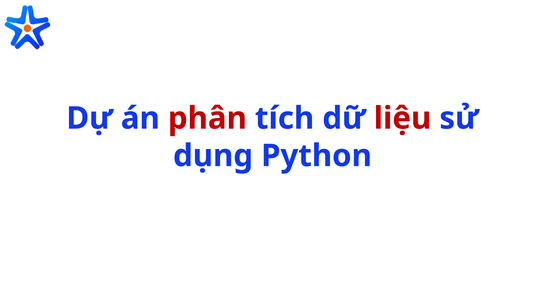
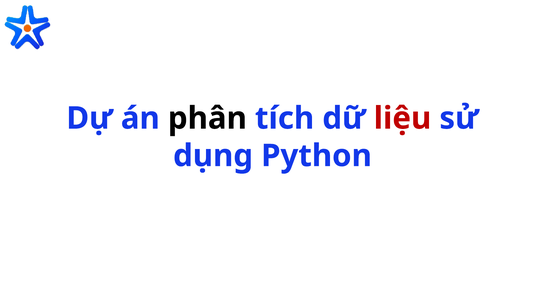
phân colour: red -> black (207, 118)
